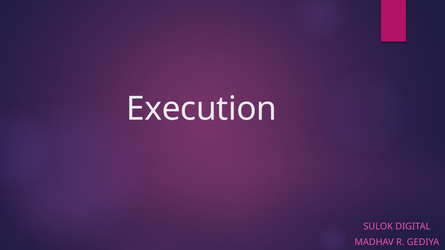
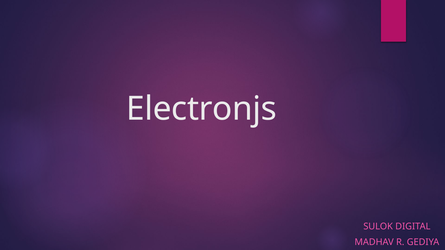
Execution: Execution -> Electronjs (202, 109)
